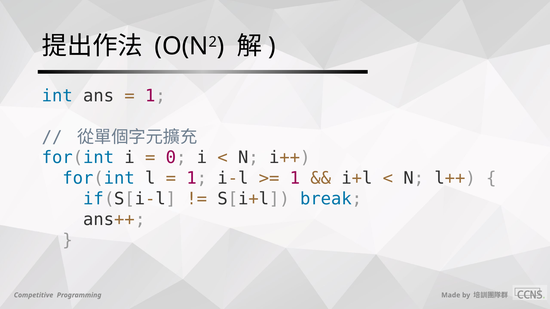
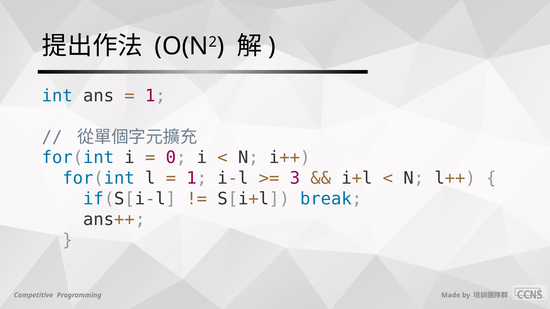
1: 1 -> 3 (295, 178)
